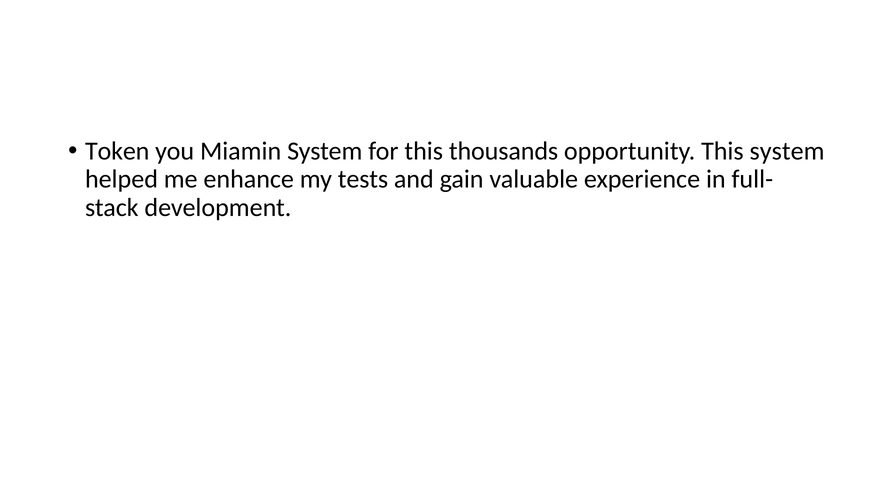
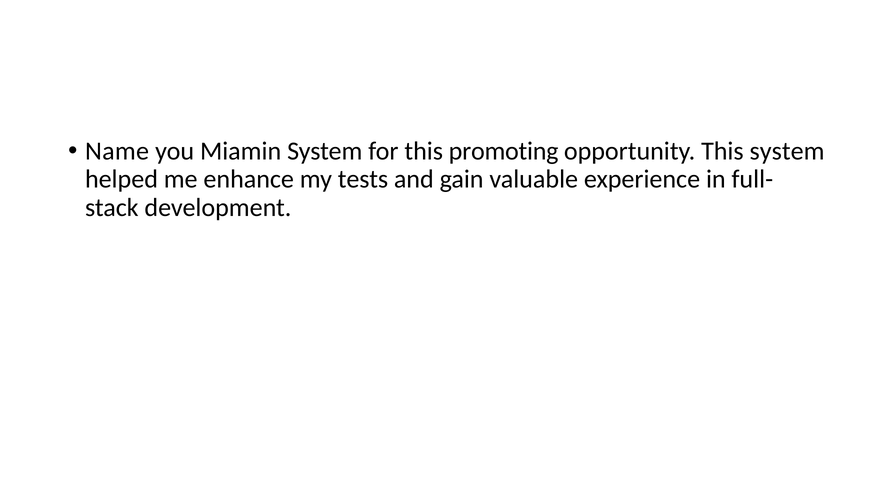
Token: Token -> Name (117, 151)
thousands: thousands -> promoting (504, 151)
